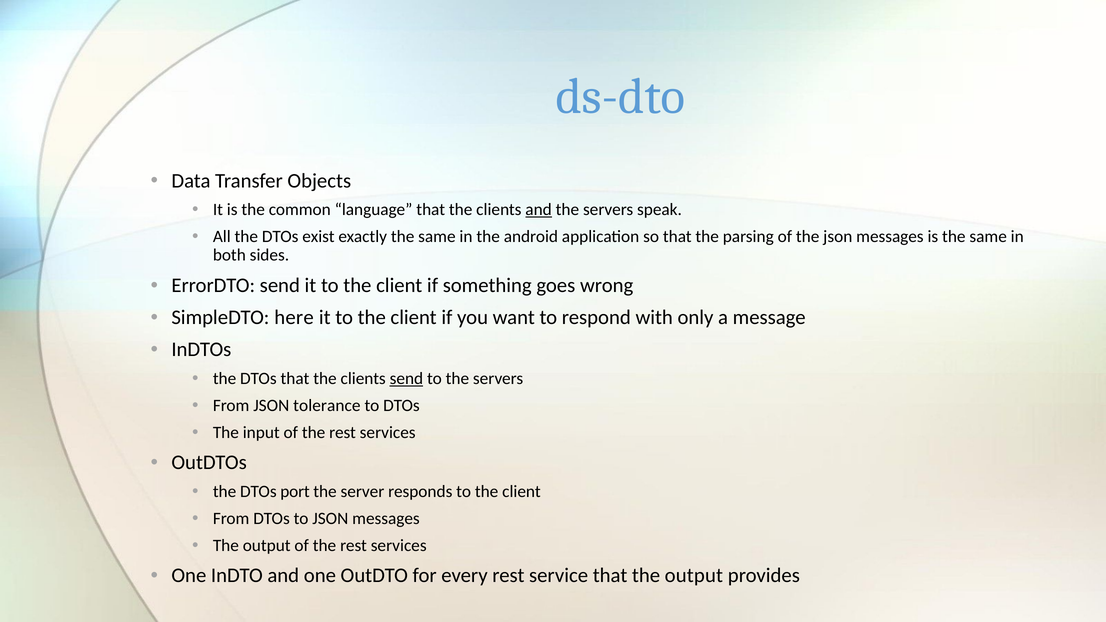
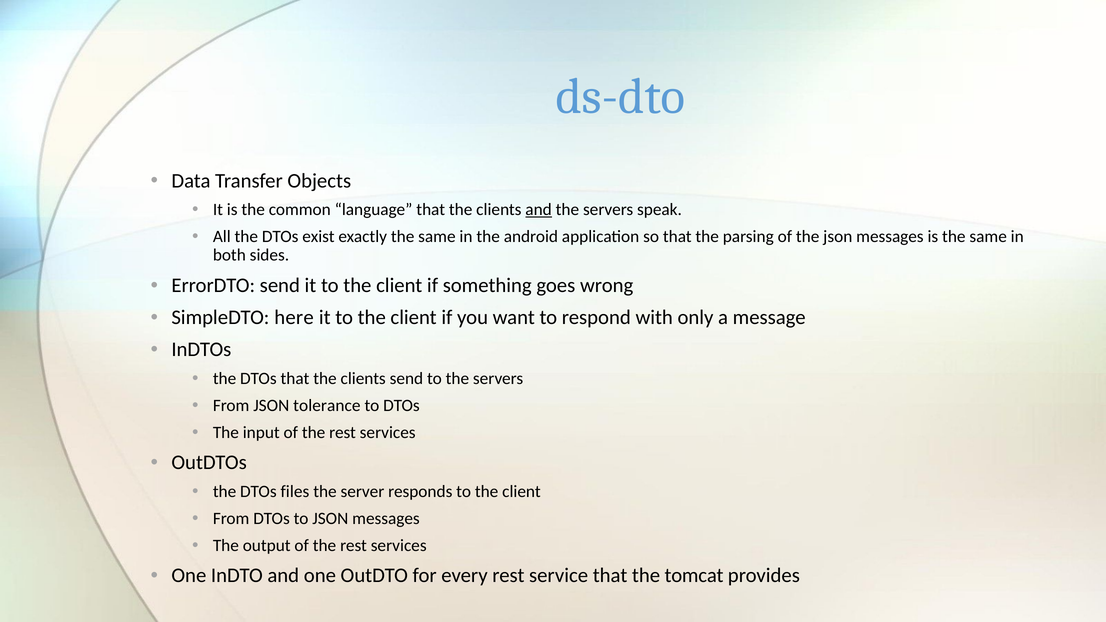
send underline: present -> none (406, 379)
port: port -> files (295, 492)
that the output: output -> tomcat (694, 576)
